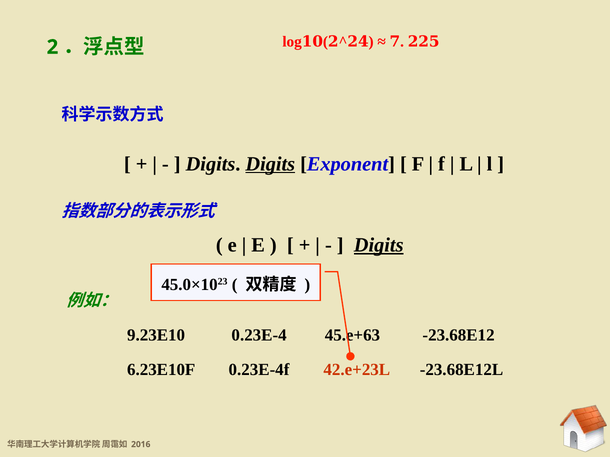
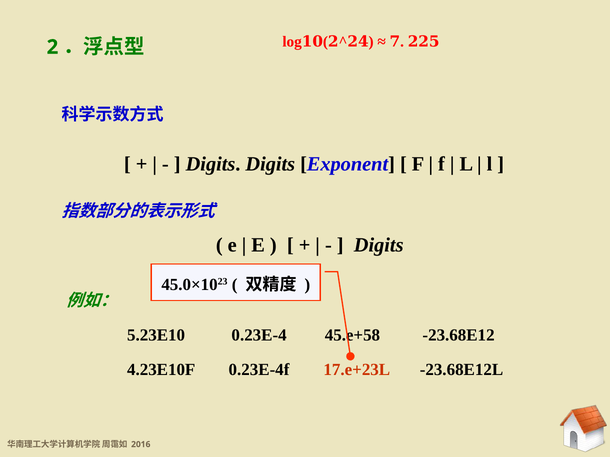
Digits underline: present -> none (270, 164)
Digits underline: present -> none (379, 245)
9.23E10: 9.23E10 -> 5.23E10 (156, 335)
45.e+63: 45.e+63 -> 45.e+58 (352, 335)
6.23E10F: 6.23E10F -> 4.23E10F (161, 370)
42.e+23L: 42.e+23L -> 17.e+23L (357, 370)
